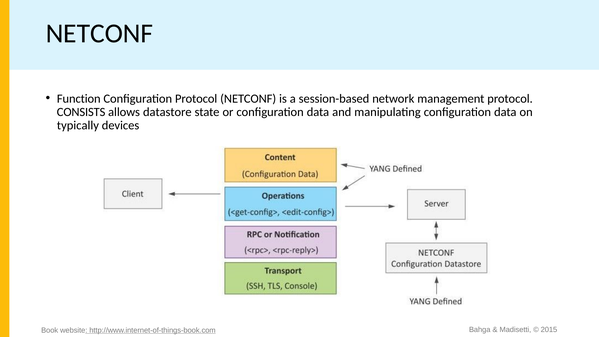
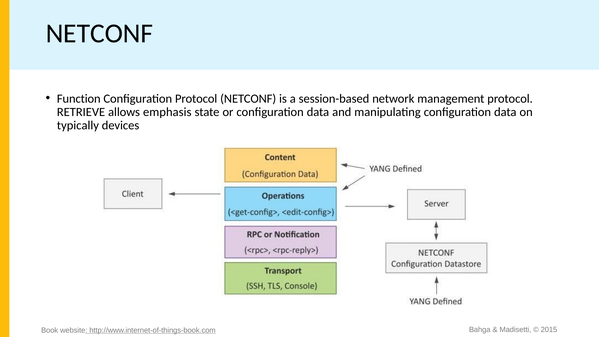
CONSISTS: CONSISTS -> RETRIEVE (81, 112)
datastore: datastore -> emphasis (167, 112)
